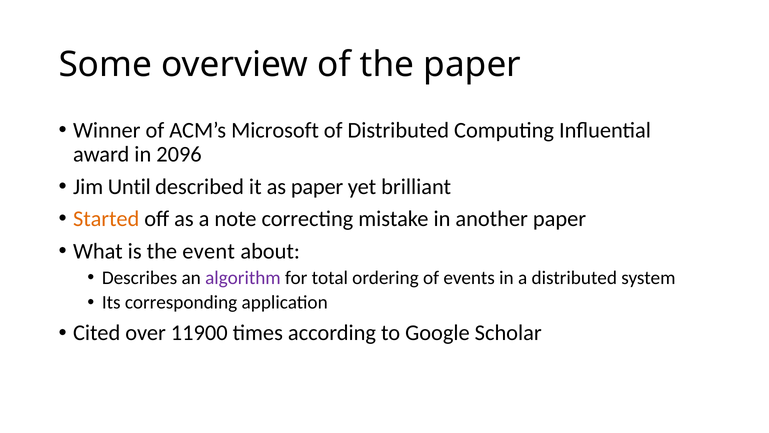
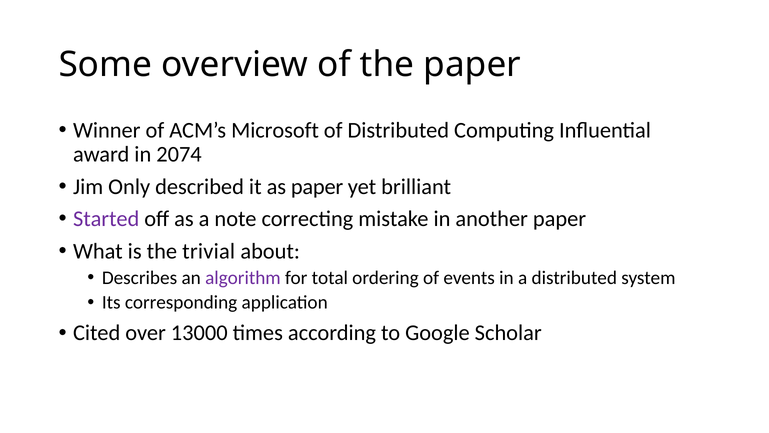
2096: 2096 -> 2074 (179, 154)
Until: Until -> Only (129, 186)
Started colour: orange -> purple (106, 219)
event: event -> trivial (209, 251)
11900: 11900 -> 13000 (199, 333)
